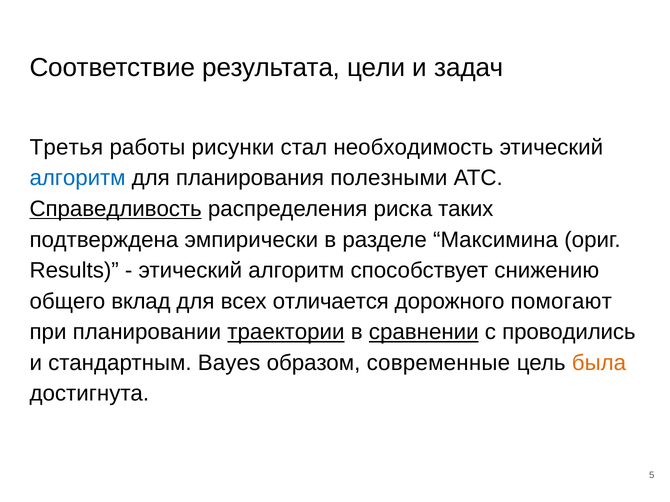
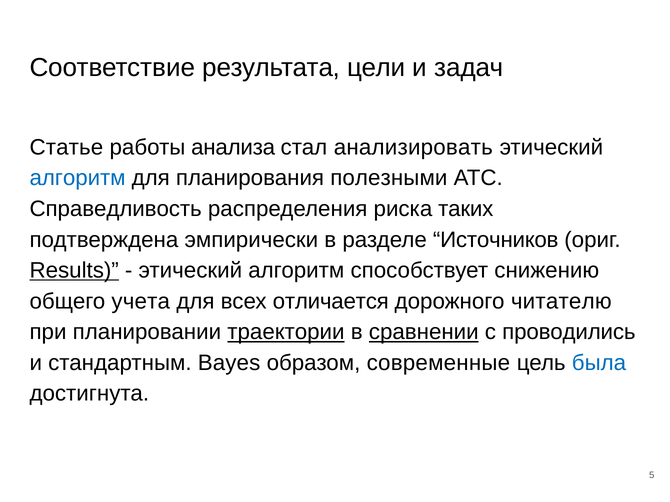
Третья: Третья -> Статье (66, 147)
рисунки: рисунки -> анализа (233, 147)
необходимость: необходимость -> анализировать (413, 147)
Справедливость underline: present -> none (116, 209)
Максимина: Максимина -> Источников (496, 240)
Results underline: none -> present (74, 271)
вклад: вклад -> учета (141, 302)
помогают: помогают -> читателю (561, 302)
была colour: orange -> blue (599, 363)
